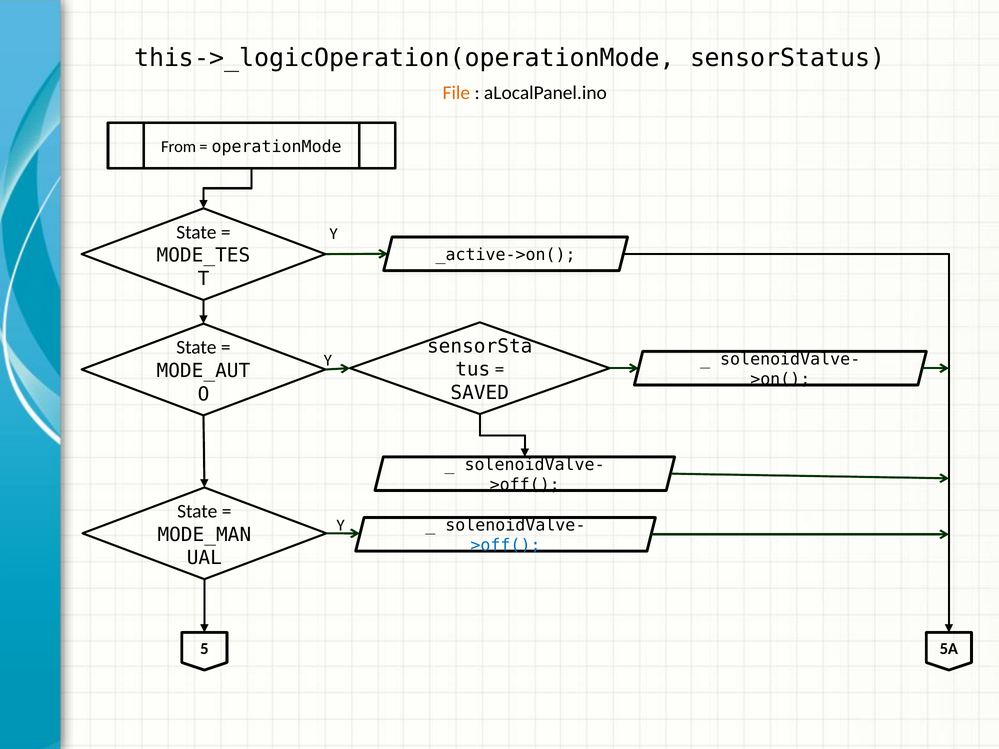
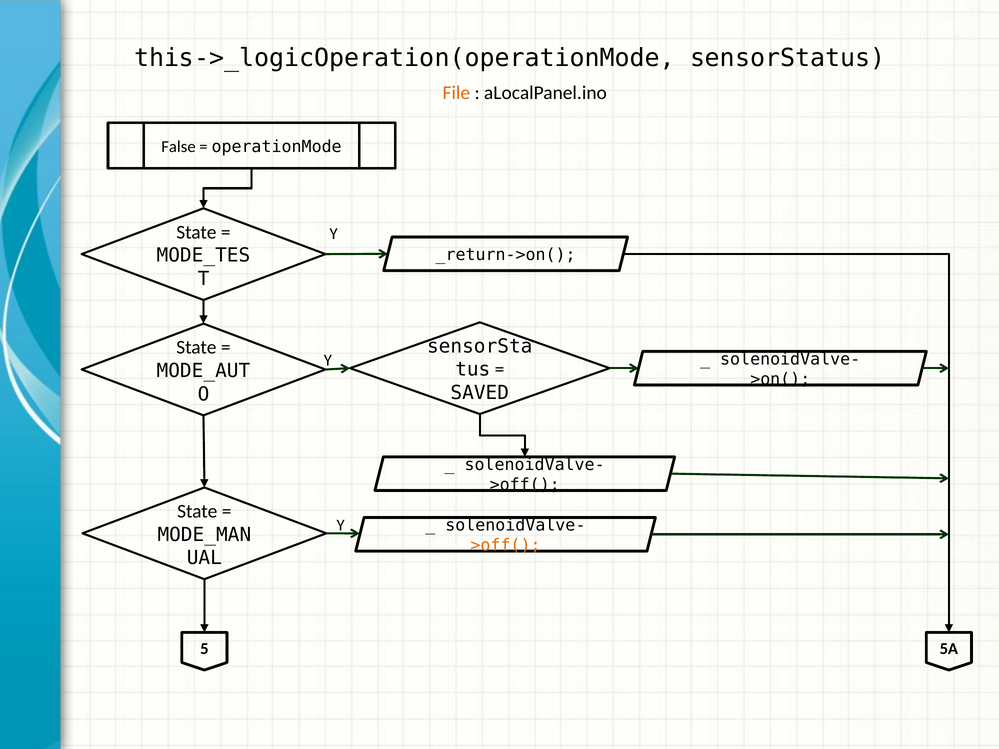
From: From -> False (178, 147)
_active->on(: _active->on( -> _return->on( (506, 255)
>off( colour: blue -> orange (506, 546)
